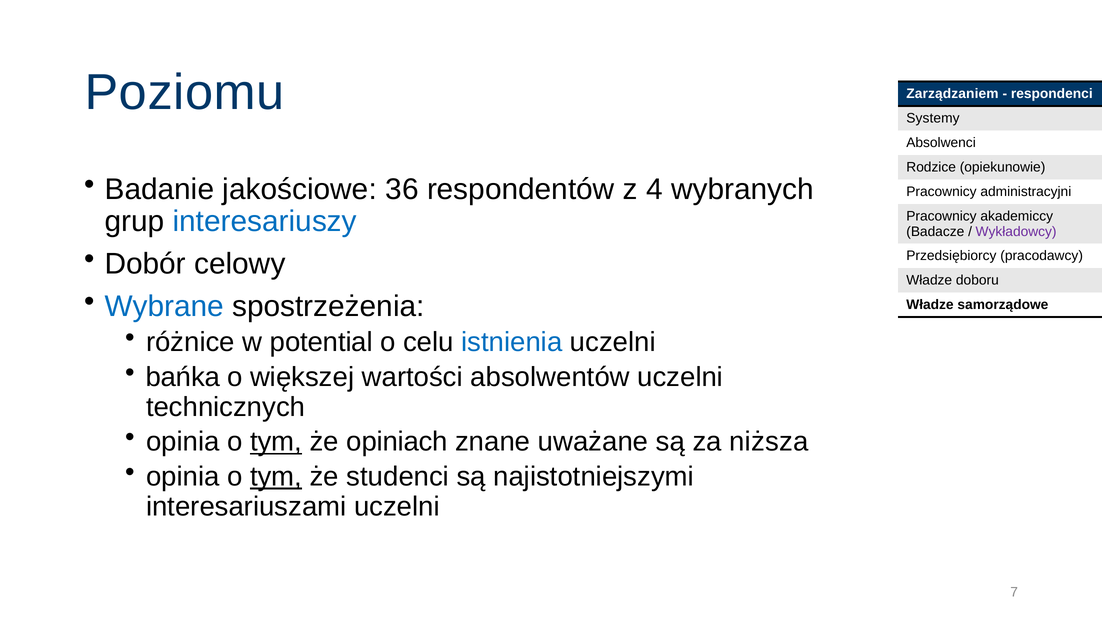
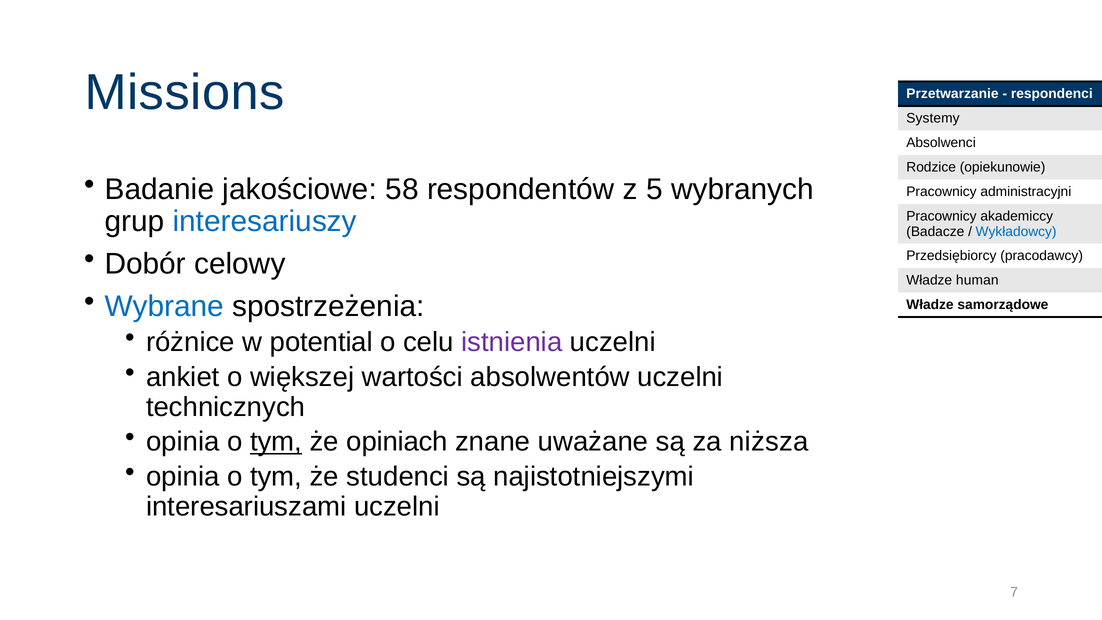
Poziomu: Poziomu -> Missions (185, 93)
Zarządzaniem: Zarządzaniem -> Przetwarzanie (952, 93)
36: 36 -> 58 (402, 189)
4: 4 -> 5 (655, 189)
Wykładowcy colour: purple -> blue (1016, 232)
doboru: doboru -> human (977, 280)
istnienia colour: blue -> purple (512, 342)
bańka: bańka -> ankiet (183, 377)
tym underline: present -> none (276, 477)
